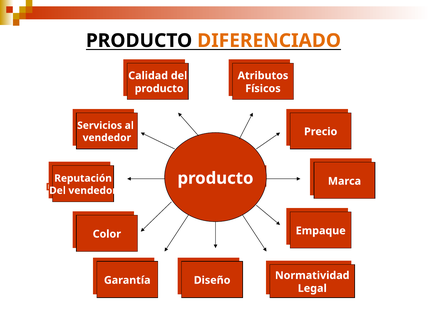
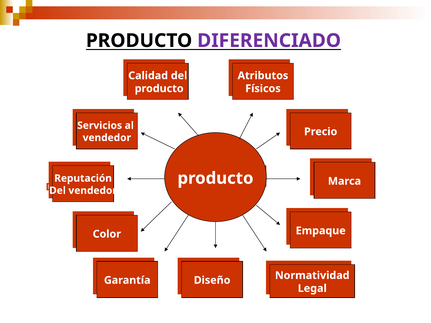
DIFERENCIADO colour: orange -> purple (269, 41)
